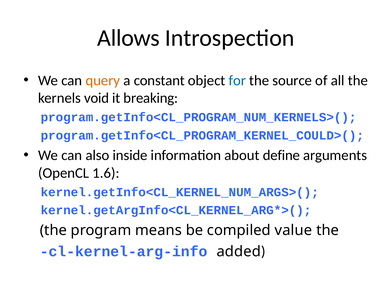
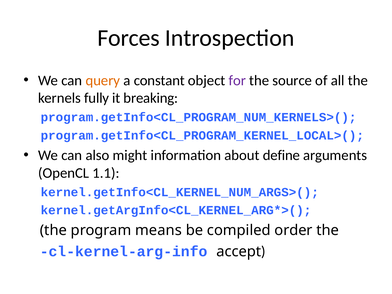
Allows: Allows -> Forces (128, 38)
for colour: blue -> purple (237, 80)
void: void -> fully (97, 98)
program.getInfo<CL_PROGRAM_KERNEL_COULD>(: program.getInfo<CL_PROGRAM_KERNEL_COULD>( -> program.getInfo<CL_PROGRAM_KERNEL_LOCAL>( (202, 135)
inside: inside -> might (130, 155)
1.6: 1.6 -> 1.1 (106, 173)
value: value -> order (293, 230)
added: added -> accept (239, 251)
